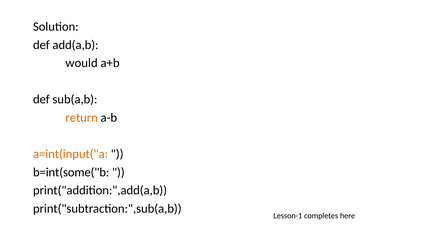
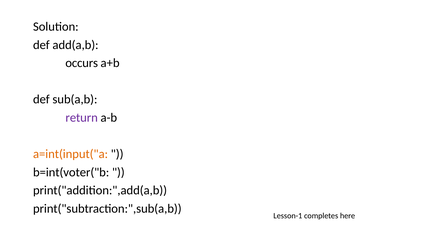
would: would -> occurs (82, 63)
return colour: orange -> purple (82, 117)
b=int(some("b: b=int(some("b -> b=int(voter("b (71, 172)
